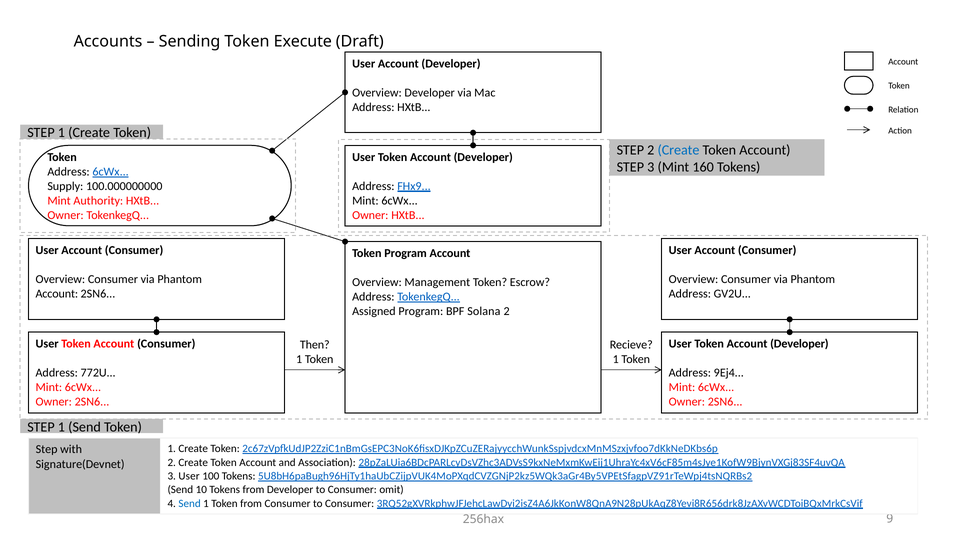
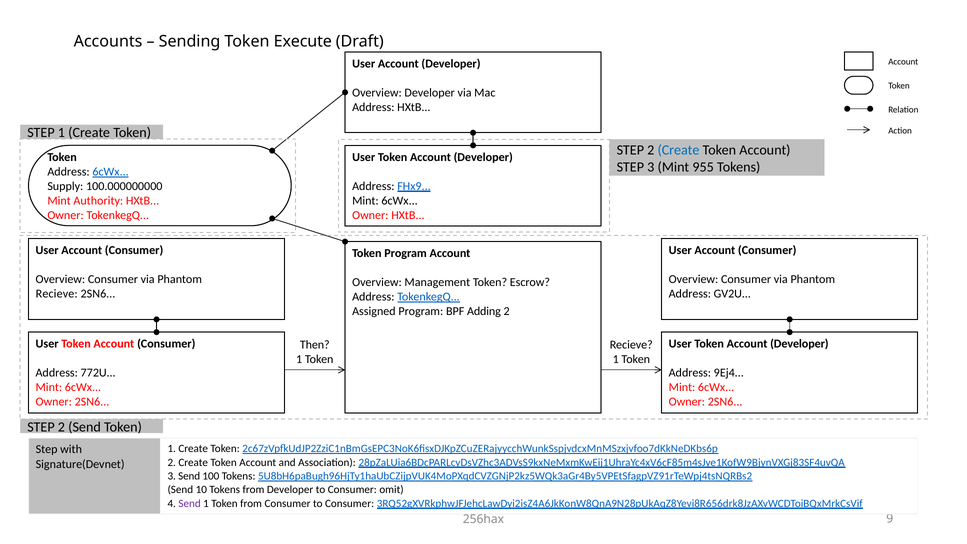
160: 160 -> 955 (703, 167)
Account: Account -> Recieve (57, 294)
Solana: Solana -> Adding (484, 311)
1: 1 -> 2 (61, 427)
3 User: User -> Send (189, 476)
Send colour: blue -> purple (190, 503)
